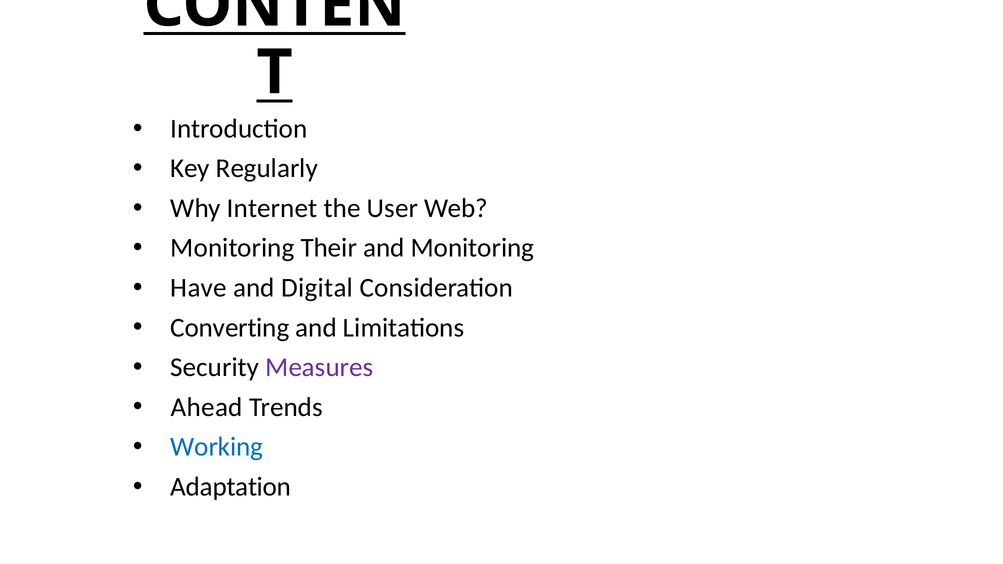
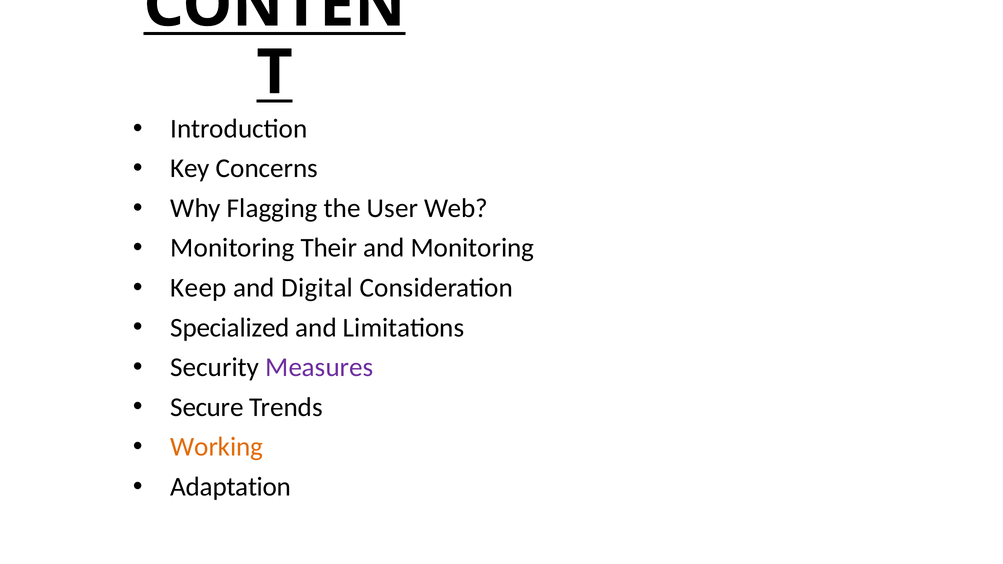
Regularly: Regularly -> Concerns (267, 169)
Internet: Internet -> Flagging (272, 208)
Have: Have -> Keep (199, 288)
Converting: Converting -> Specialized (230, 328)
Ahead: Ahead -> Secure (207, 407)
Working colour: blue -> orange (217, 447)
